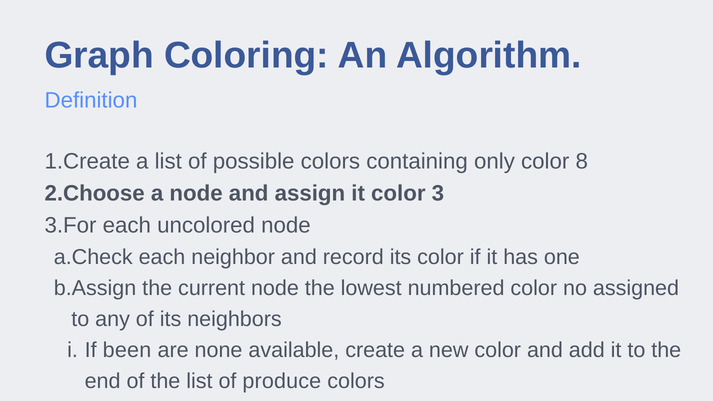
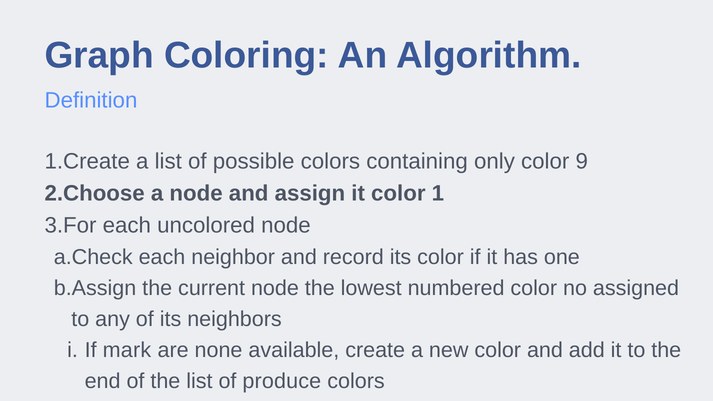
8: 8 -> 9 (582, 161)
3: 3 -> 1 (438, 193)
been: been -> mark (127, 350)
